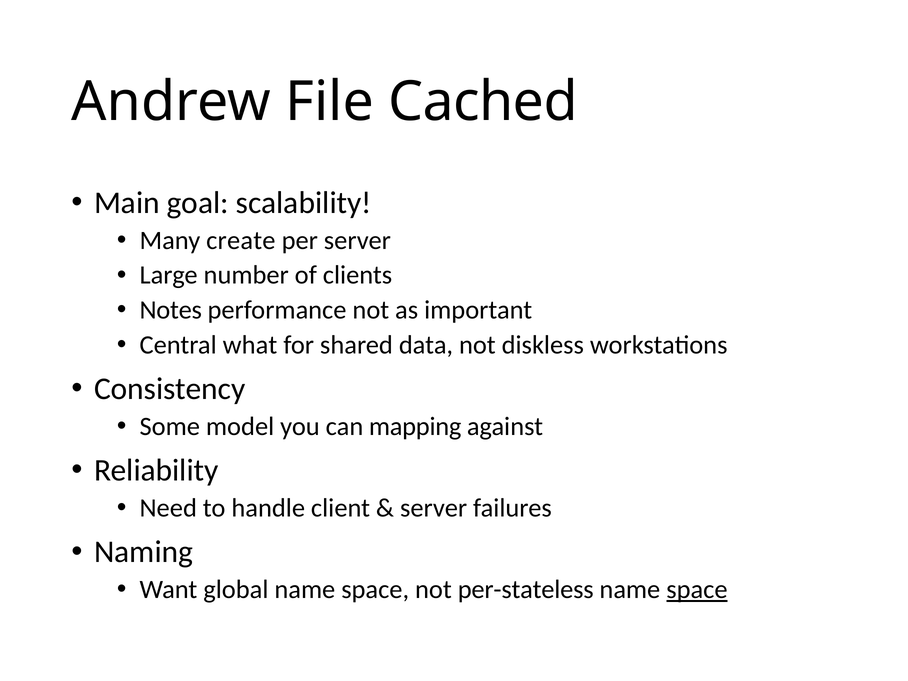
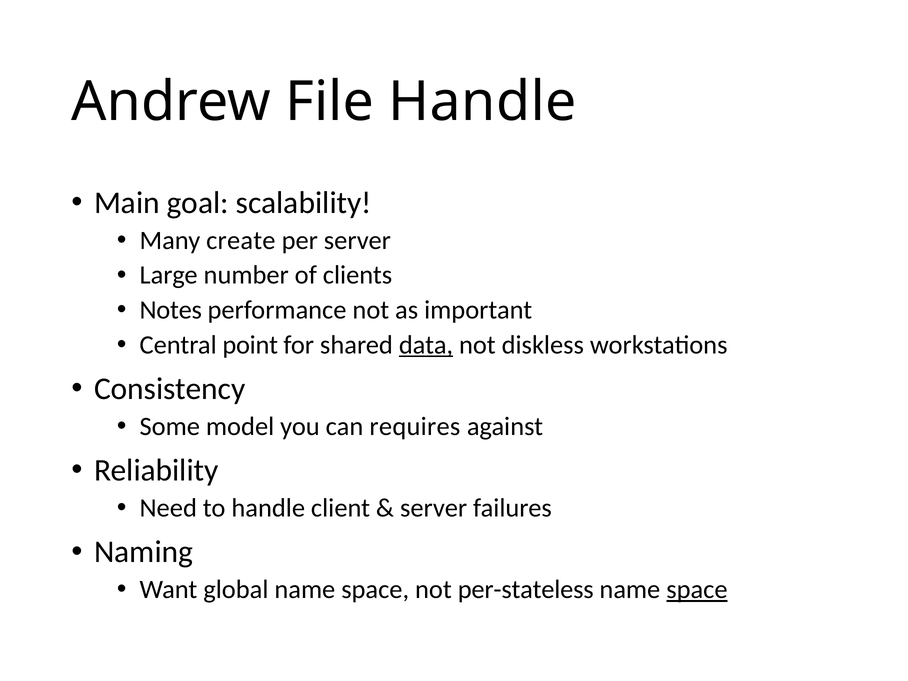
File Cached: Cached -> Handle (482, 102)
what: what -> point (250, 345)
data underline: none -> present (426, 345)
mapping: mapping -> requires (415, 426)
